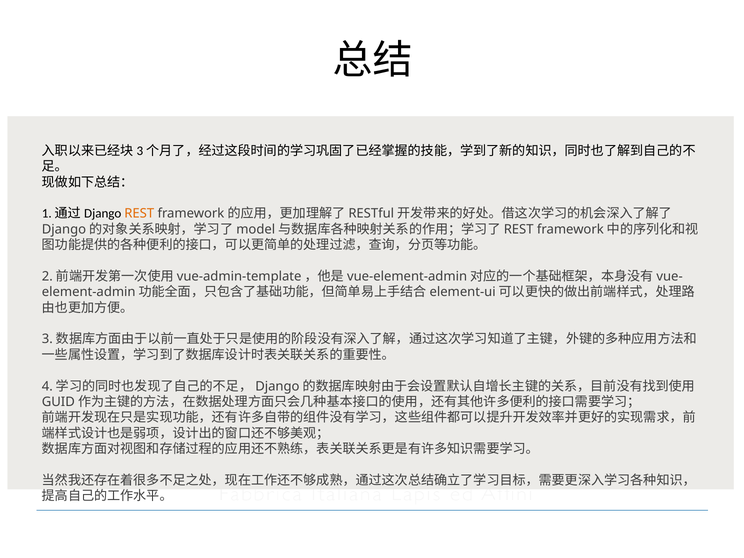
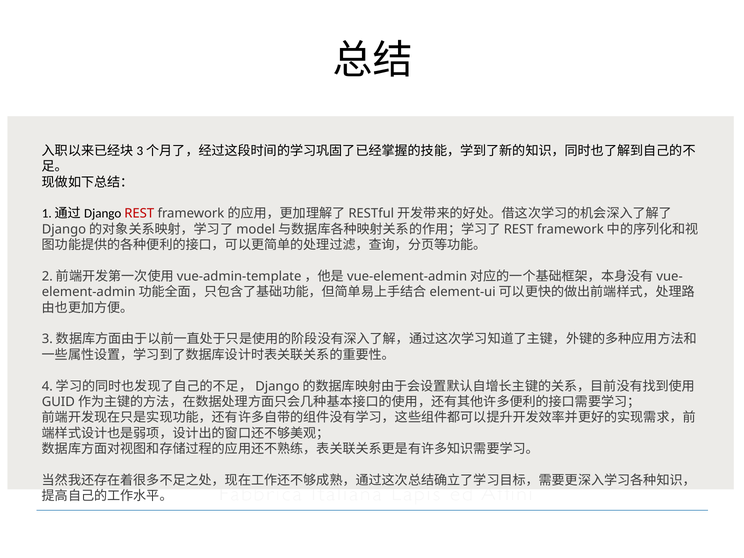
REST colour: orange -> red (139, 214)
